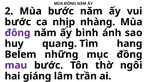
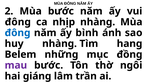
bước: bước -> đông (18, 22)
đông colour: purple -> blue (18, 33)
huy quang: quang -> nhàng (60, 44)
